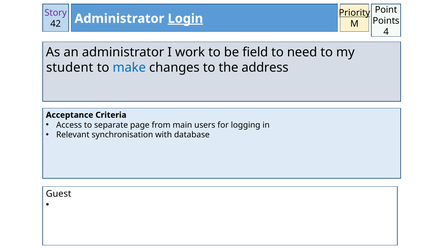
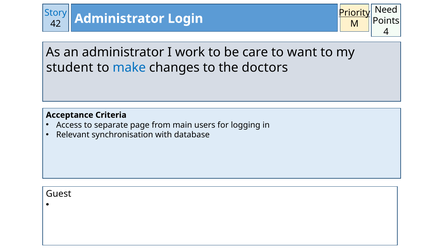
Point: Point -> Need (386, 10)
Story colour: purple -> blue (56, 13)
Login underline: present -> none (185, 19)
field: field -> care (255, 52)
need: need -> want (302, 52)
address: address -> doctors (265, 67)
